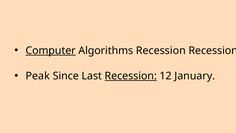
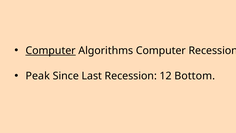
Algorithms Recession: Recession -> Computer (161, 50)
Recession underline: present -> none (131, 76)
January: January -> Bottom (195, 76)
